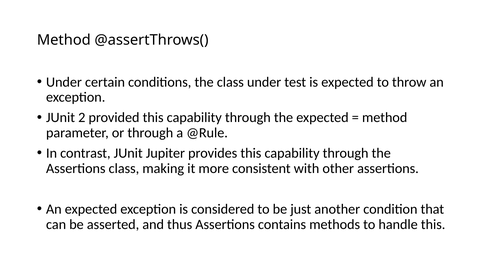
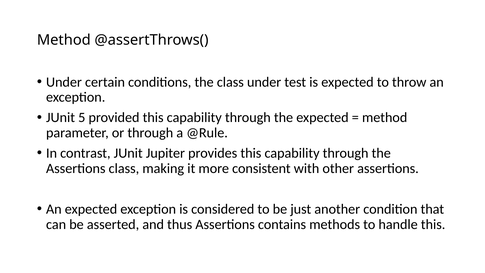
2: 2 -> 5 (82, 118)
